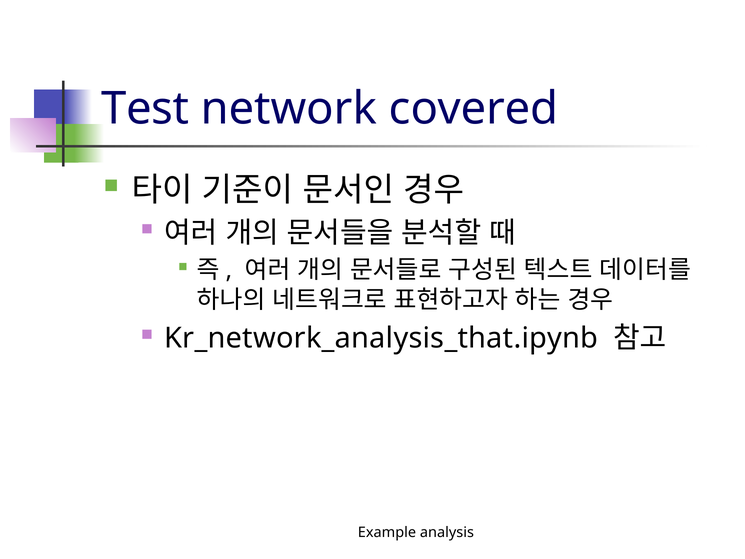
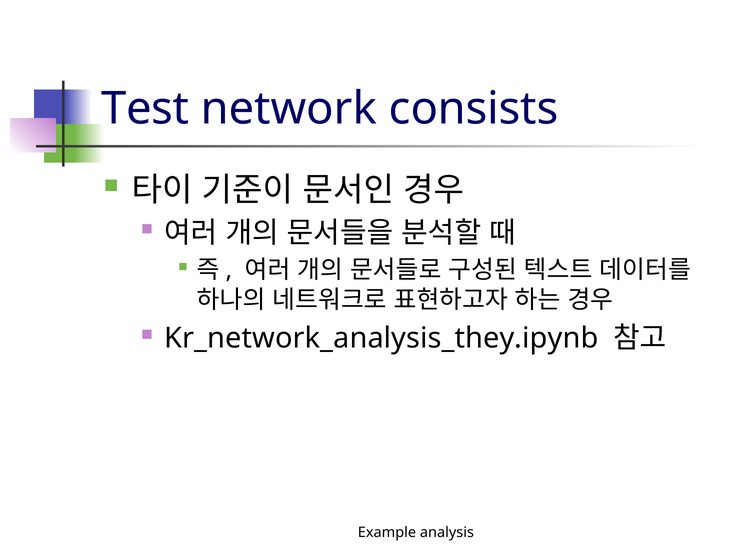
covered: covered -> consists (474, 109)
Kr_network_analysis_that.ipynb: Kr_network_analysis_that.ipynb -> Kr_network_analysis_they.ipynb (381, 338)
